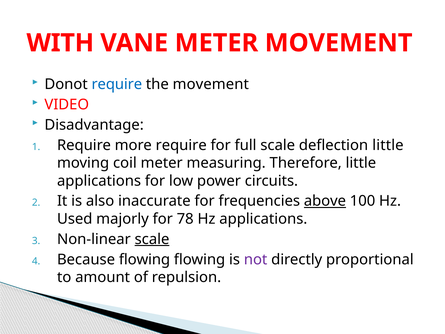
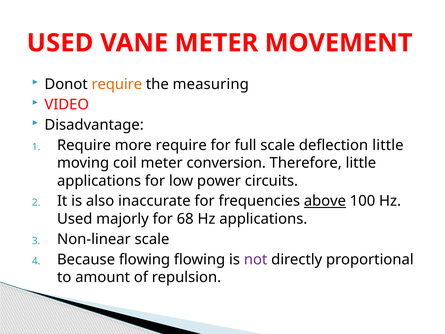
WITH: WITH -> USED (60, 43)
require colour: blue -> orange (117, 84)
the movement: movement -> measuring (211, 84)
measuring: measuring -> conversion (226, 163)
78: 78 -> 68 (185, 219)
scale underline: present -> none (152, 239)
